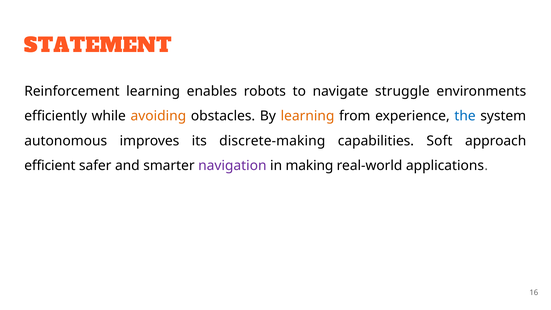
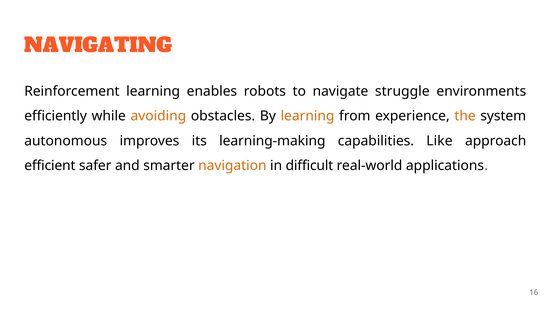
STATEMENT: STATEMENT -> NAVIGATING (98, 46)
the colour: blue -> orange (465, 116)
discrete-making: discrete-making -> learning-making (272, 141)
Soft: Soft -> Like (439, 141)
navigation colour: purple -> orange (232, 166)
making: making -> difficult (309, 166)
